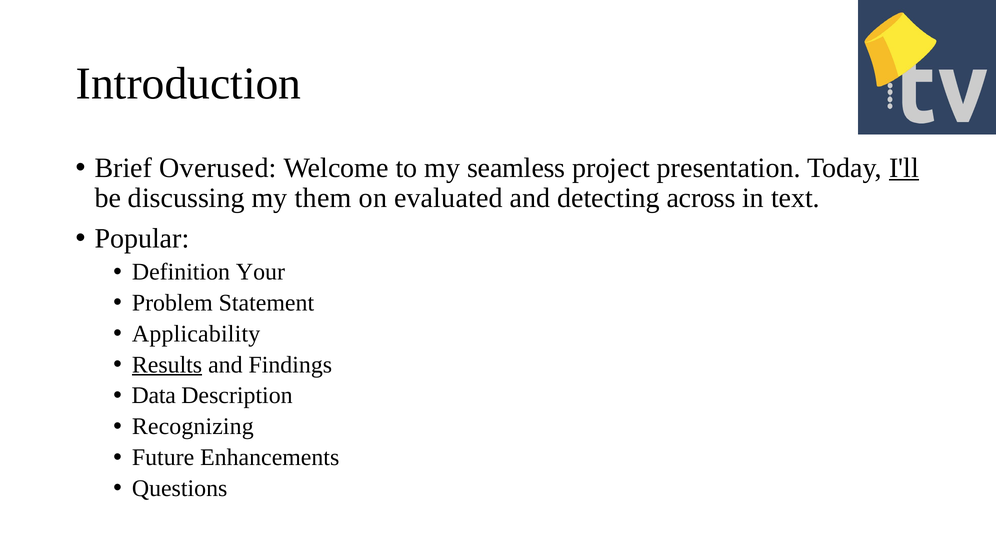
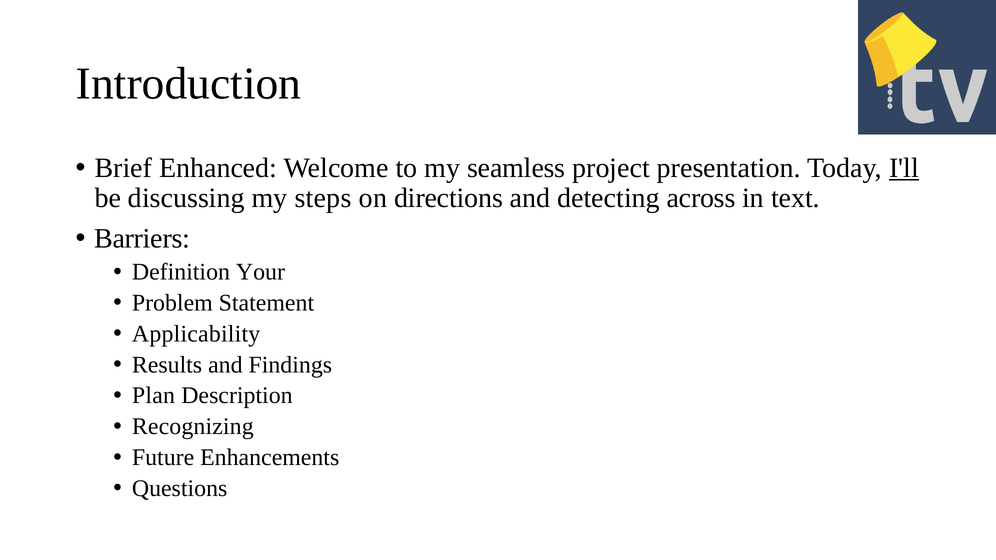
Overused: Overused -> Enhanced (218, 168)
them: them -> steps (323, 198)
evaluated: evaluated -> directions (449, 198)
Popular: Popular -> Barriers (142, 239)
Results underline: present -> none (167, 365)
Data: Data -> Plan (153, 396)
